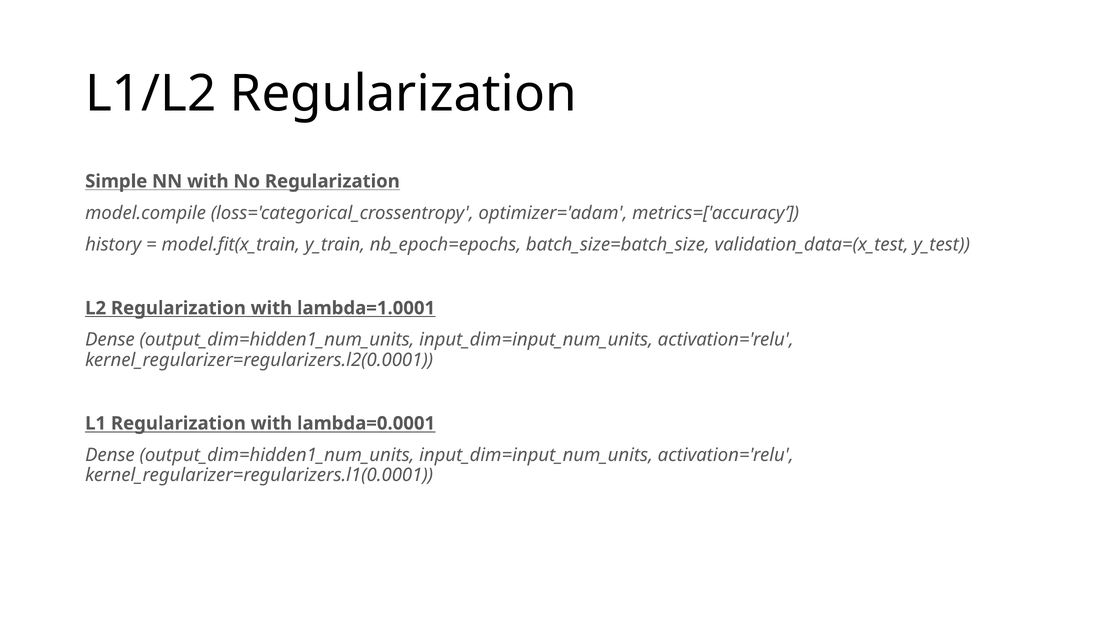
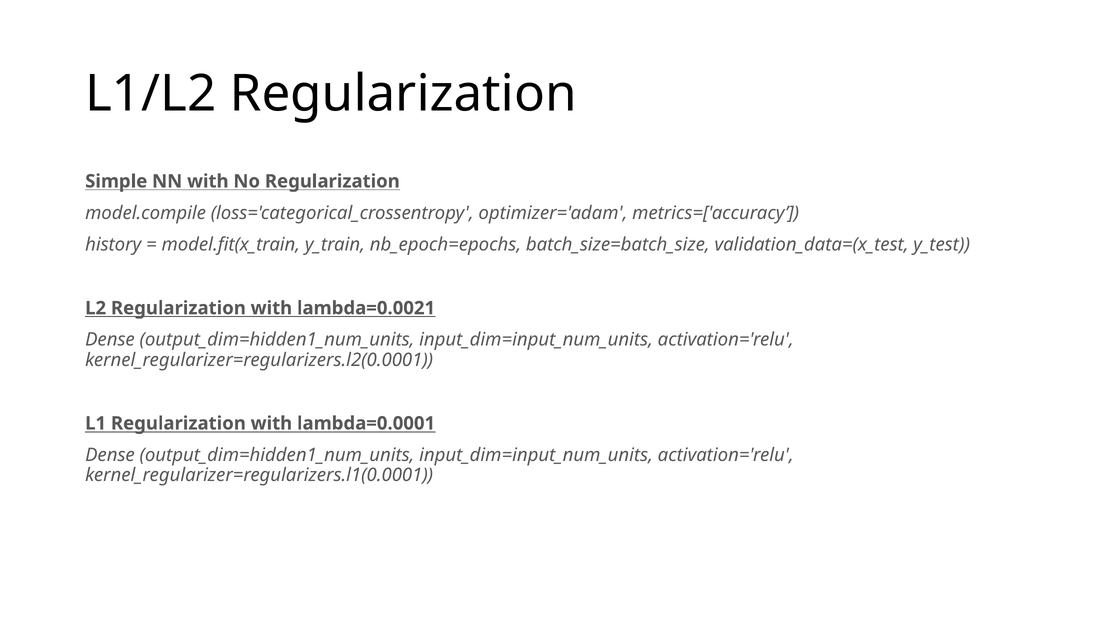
lambda=1.0001: lambda=1.0001 -> lambda=0.0021 (366, 308)
